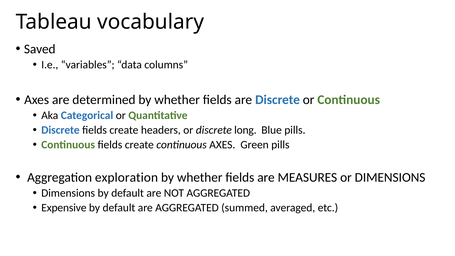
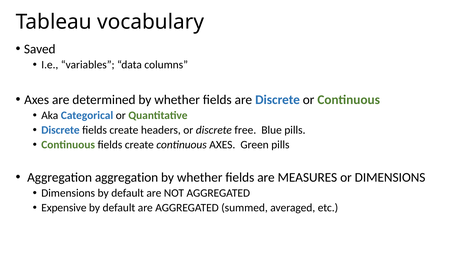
long: long -> free (245, 130)
Aggregation exploration: exploration -> aggregation (127, 177)
